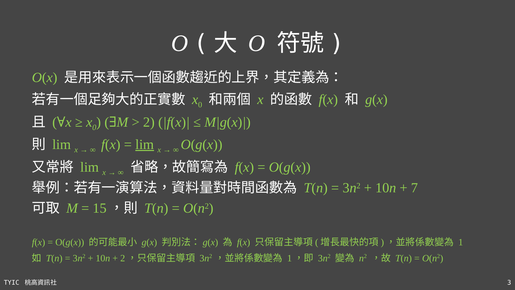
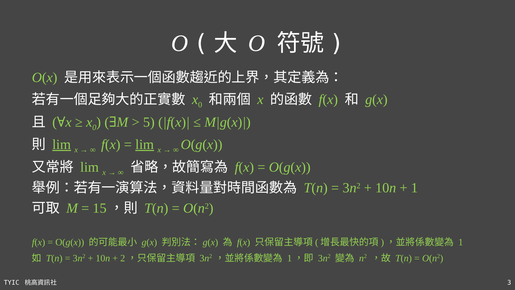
2: 2 -> 5 (149, 122)
lim underline: none -> present (62, 144)
7: 7 -> 1 (414, 188)
